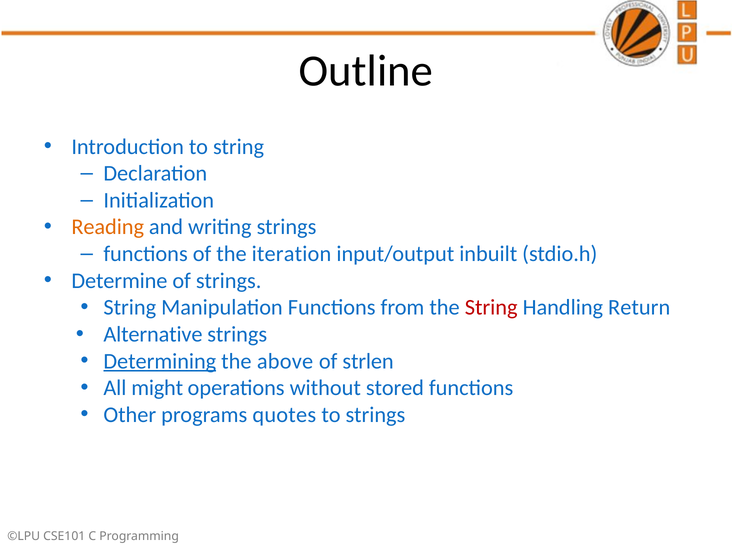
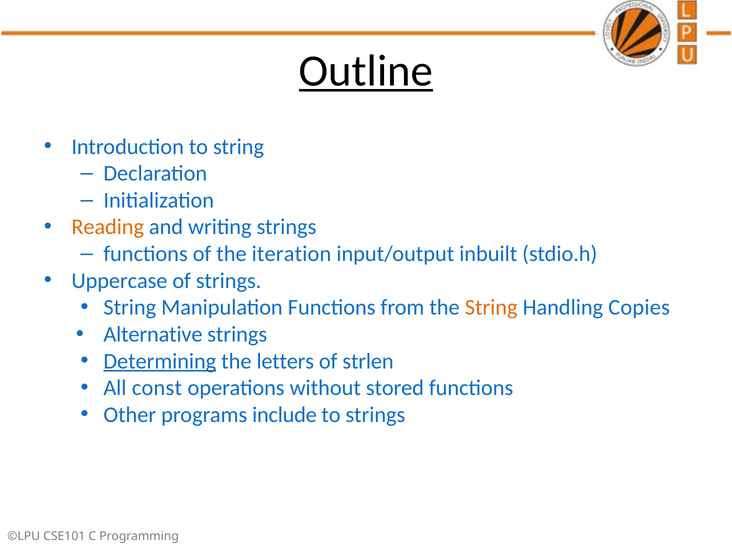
Outline underline: none -> present (366, 71)
Determine: Determine -> Uppercase (119, 281)
String colour: red -> orange (491, 308)
Return: Return -> Copies (639, 308)
above: above -> letters (285, 361)
might: might -> const (157, 388)
quotes: quotes -> include (285, 415)
